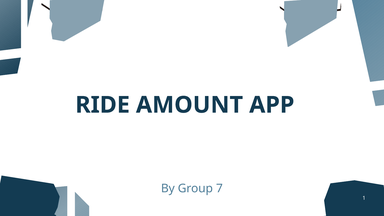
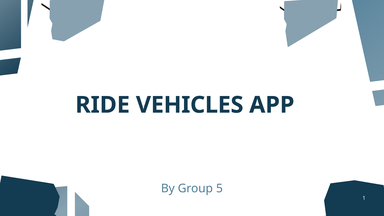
AMOUNT: AMOUNT -> VEHICLES (190, 105)
7: 7 -> 5 (219, 189)
